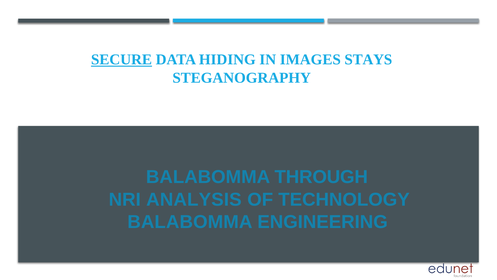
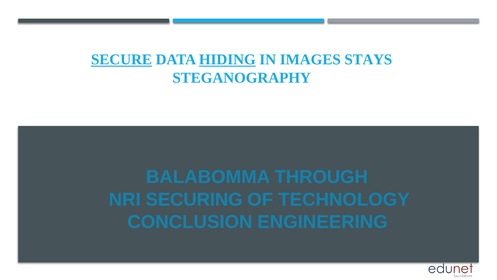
HIDING underline: none -> present (227, 60)
ANALYSIS: ANALYSIS -> SECURING (194, 199)
BALABOMMA: BALABOMMA -> CONCLUSION (190, 222)
